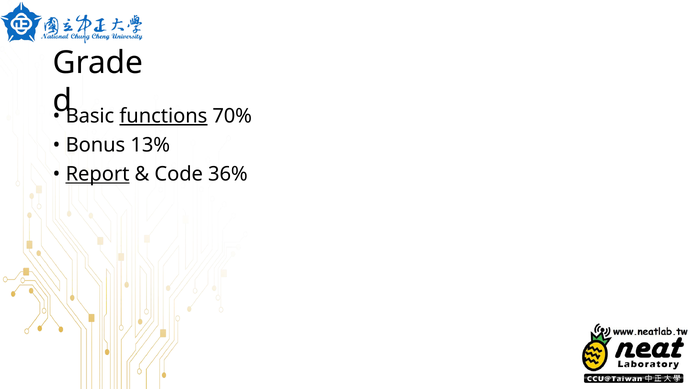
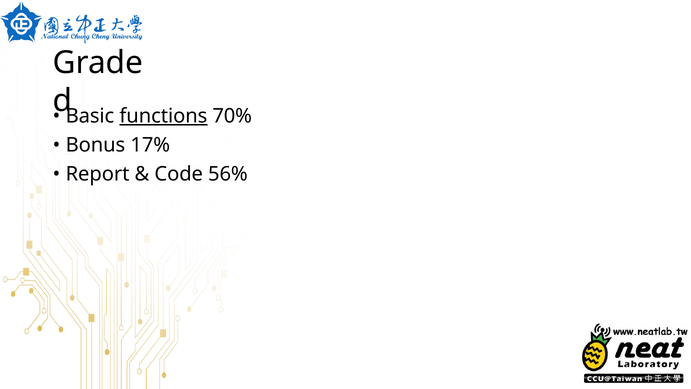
13%: 13% -> 17% (150, 145)
Report underline: present -> none (98, 174)
36%: 36% -> 56% (228, 174)
